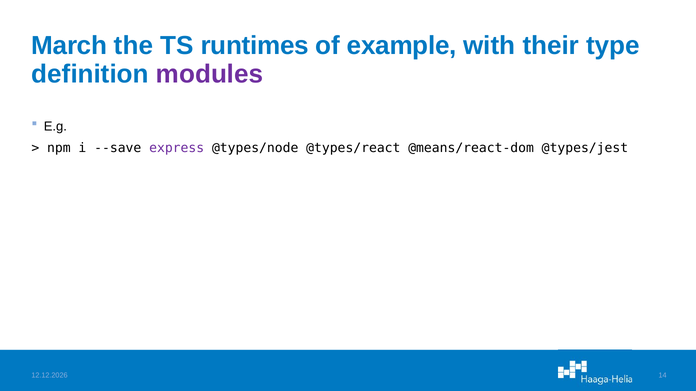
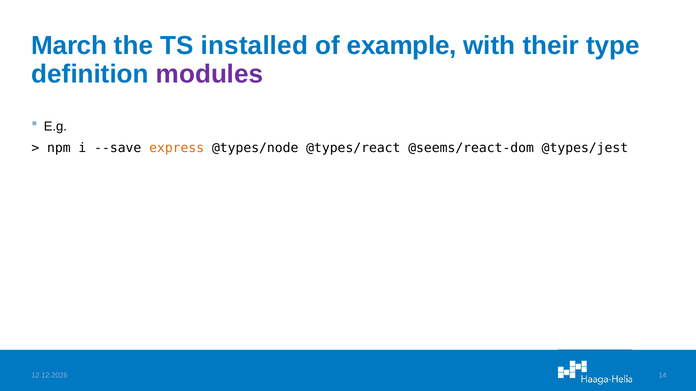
runtimes: runtimes -> installed (254, 46)
express colour: purple -> orange (177, 148)
@means/react-dom: @means/react-dom -> @seems/react-dom (471, 148)
